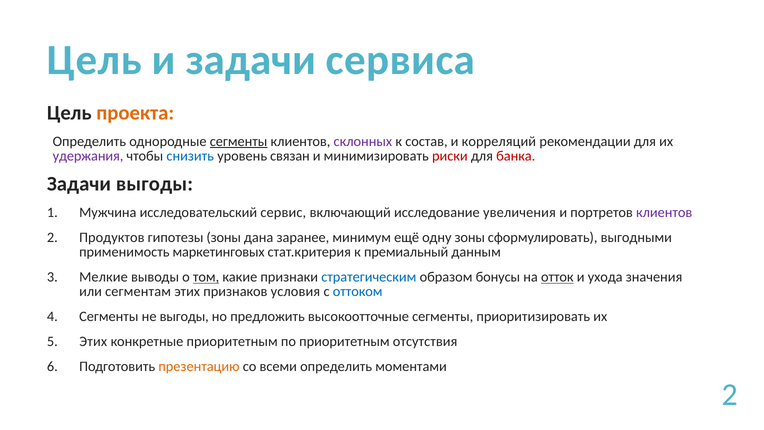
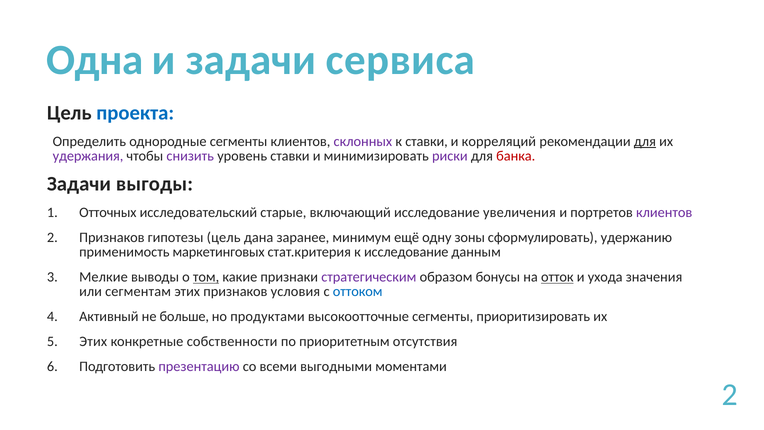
Цель: Цель -> Одна (95, 60)
проекта colour: orange -> blue (135, 113)
сегменты underline: present -> none (239, 141)
к состав: состав -> ставки (427, 141)
для underline: none -> present (645, 141)
снизить colour: blue -> purple (190, 156)
уровень связан: связан -> ставки (290, 156)
риски colour: red -> purple (450, 156)
Мужчина: Мужчина -> Отточных (108, 212)
сервис: сервис -> старые (283, 212)
2 Продуктов: Продуктов -> Признаков (112, 237)
гипотезы зоны: зоны -> цель (224, 237)
выгодными: выгодными -> удержанию (636, 237)
к премиальный: премиальный -> исследование (406, 252)
стратегическим colour: blue -> purple (369, 277)
Сегменты: Сегменты -> Активный (109, 317)
не выгоды: выгоды -> больше (184, 317)
предложить: предложить -> продуктами (267, 317)
конкретные приоритетным: приоритетным -> собственности (232, 342)
презентацию colour: orange -> purple (199, 366)
всеми определить: определить -> выгодными (336, 366)
